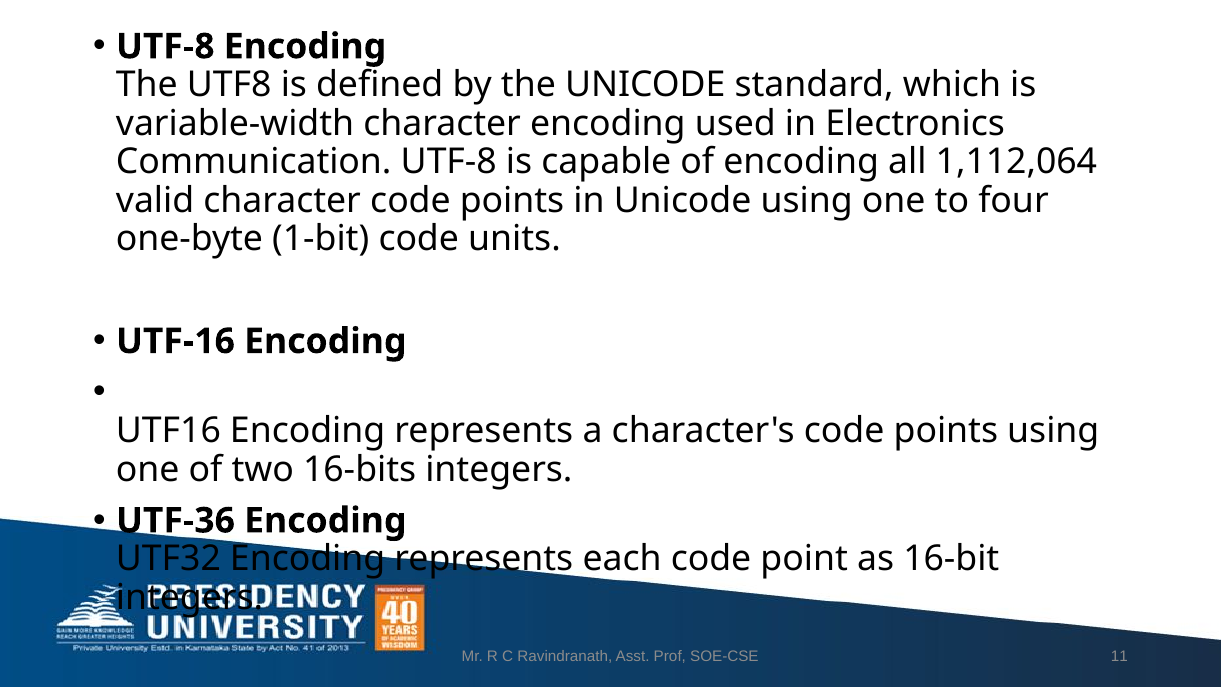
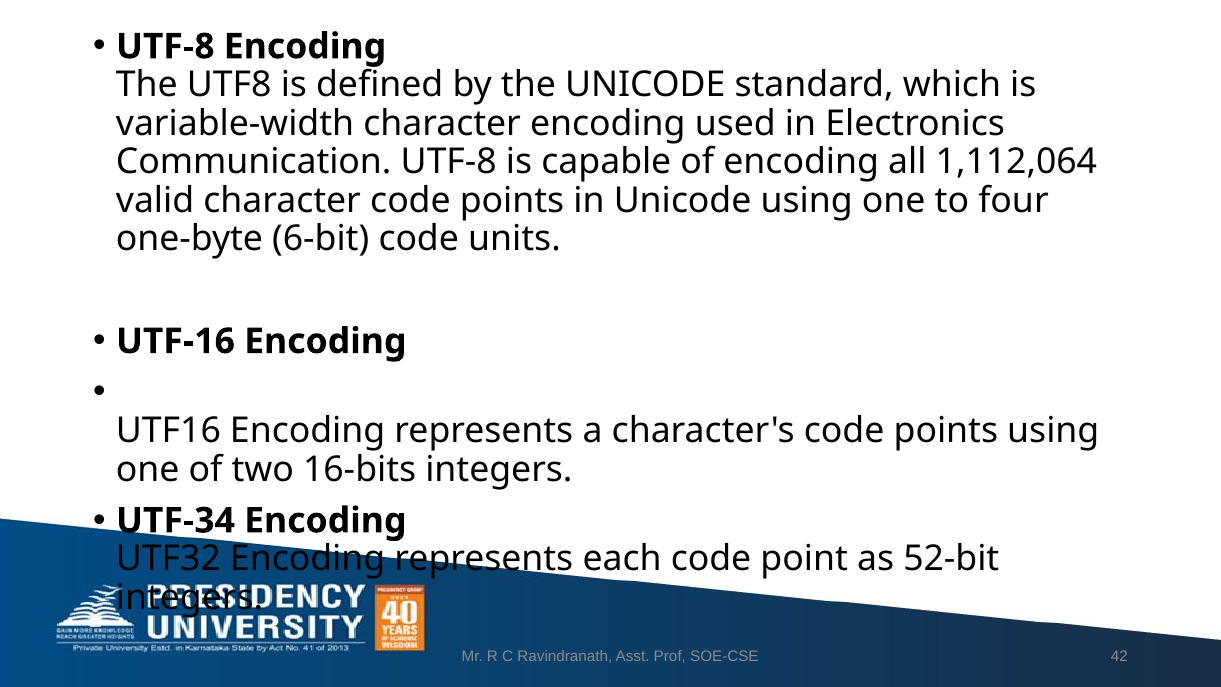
1-bit: 1-bit -> 6-bit (321, 239)
UTF-36: UTF-36 -> UTF-34 (175, 521)
16-bit: 16-bit -> 52-bit (951, 559)
11: 11 -> 42 (1119, 656)
